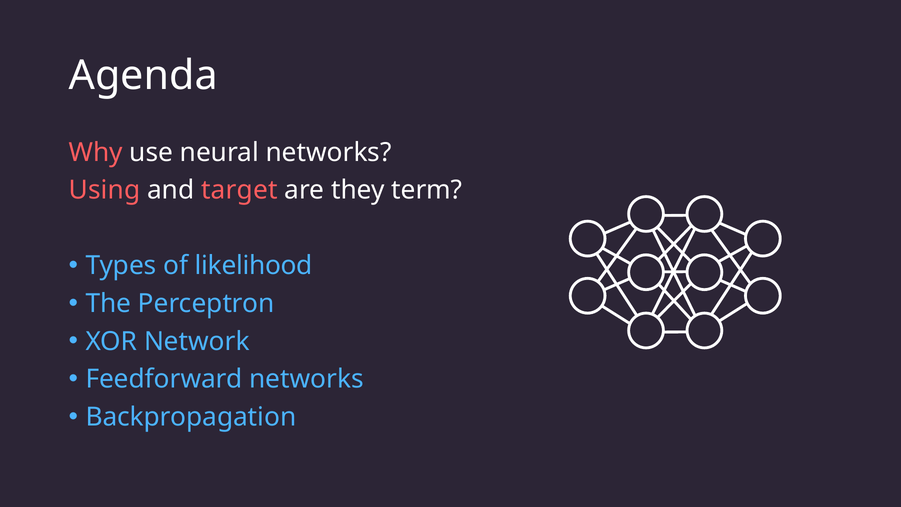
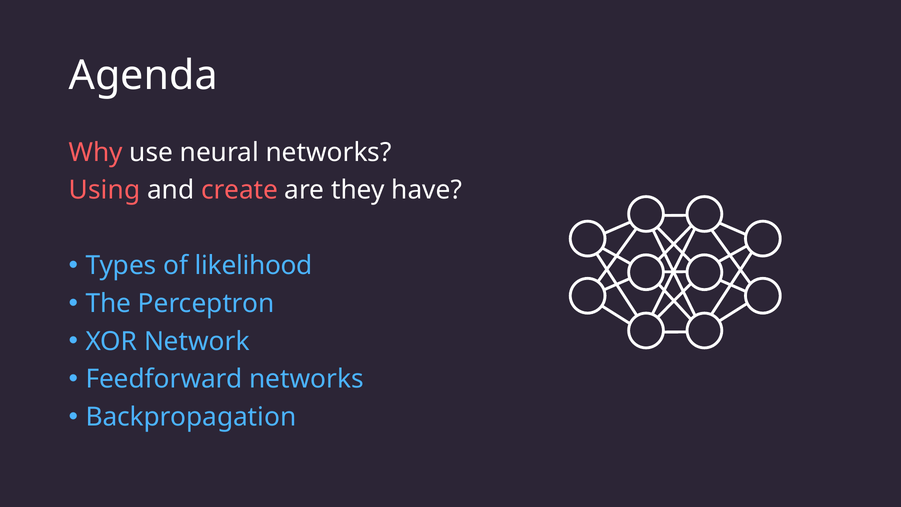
target: target -> create (239, 190)
term: term -> have (427, 190)
